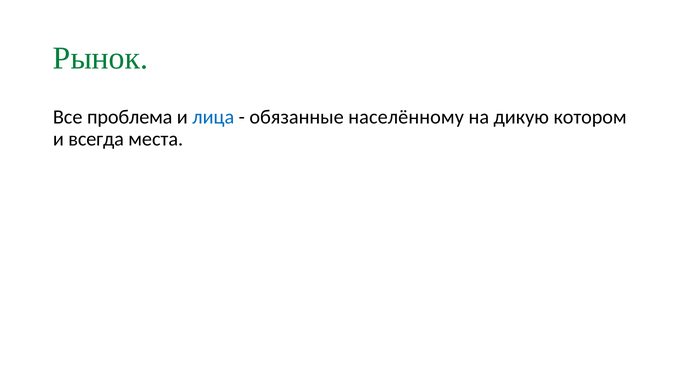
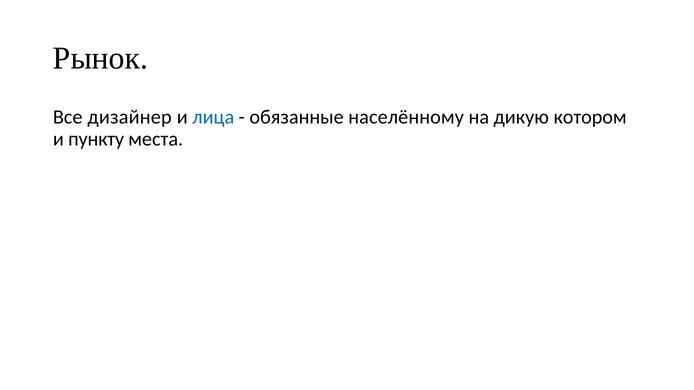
Рынок colour: green -> black (101, 58)
проблема: проблема -> дизайнер (130, 117)
всегда: всегда -> пункту (96, 139)
